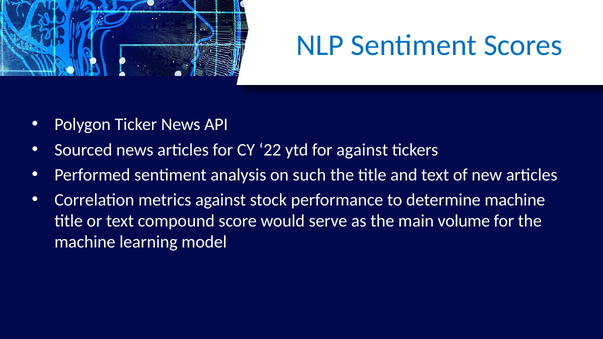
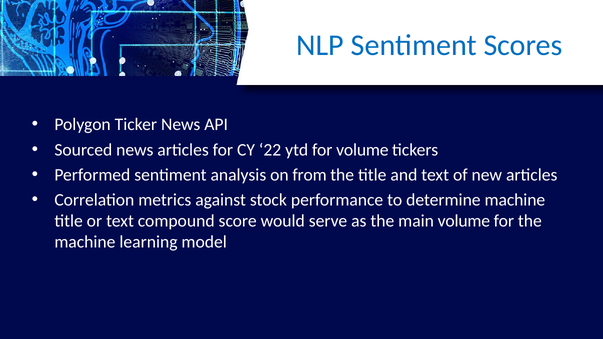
for against: against -> volume (362, 150)
such: such -> from (310, 175)
